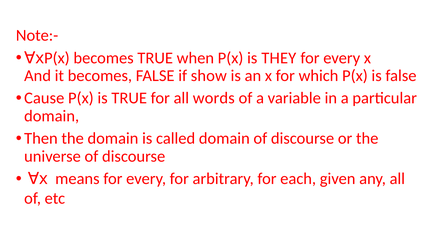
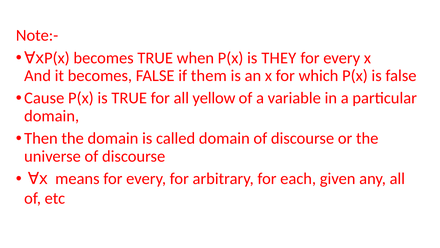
show: show -> them (209, 76)
words: words -> yellow (214, 98)
